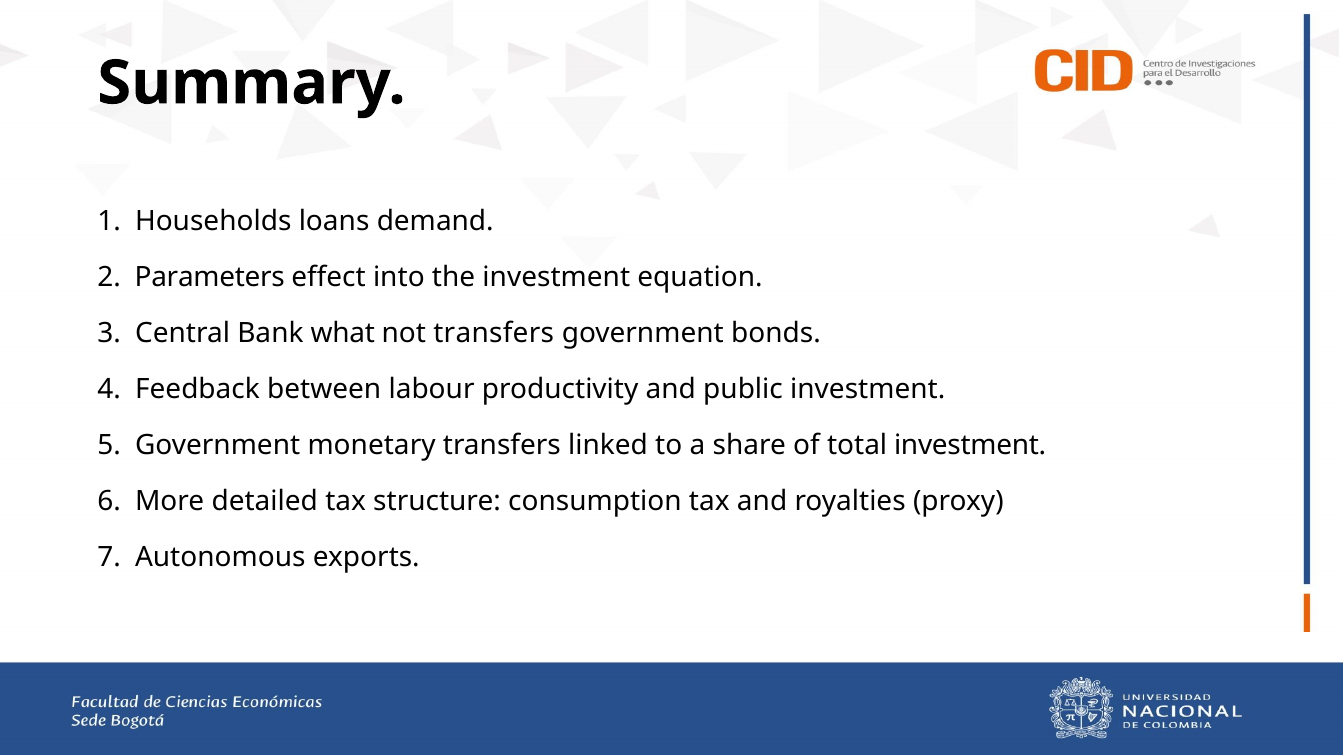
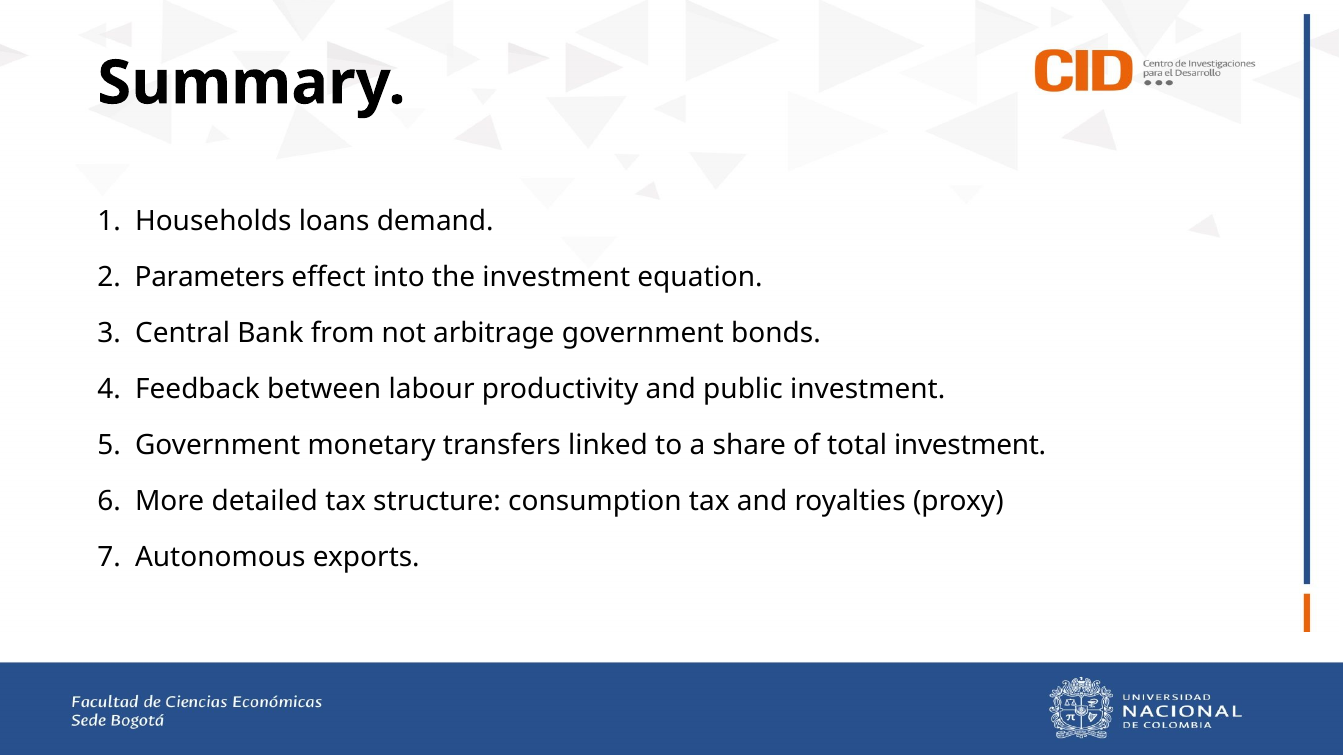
what: what -> from (343, 334)
not transfers: transfers -> arbitrage (494, 334)
